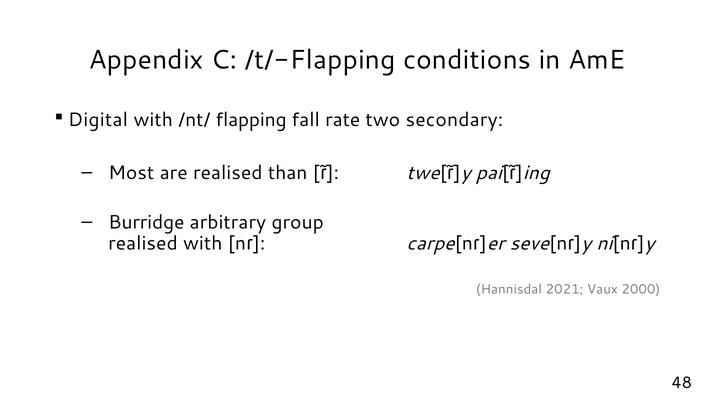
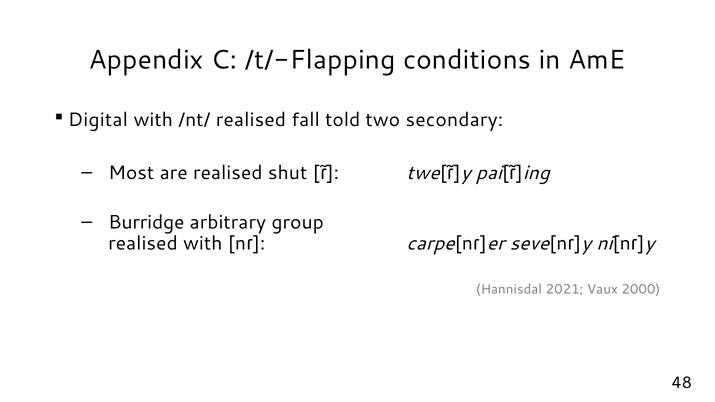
/nt/ flapping: flapping -> realised (251, 120)
rate: rate -> told (343, 120)
than: than -> shut (288, 173)
